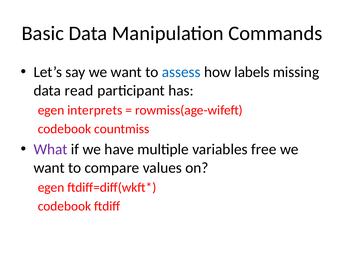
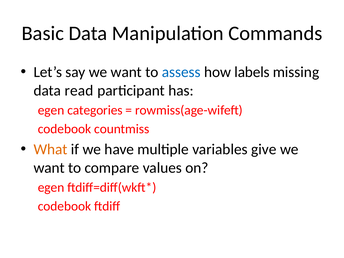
interprets: interprets -> categories (95, 110)
What colour: purple -> orange (51, 149)
free: free -> give (264, 149)
